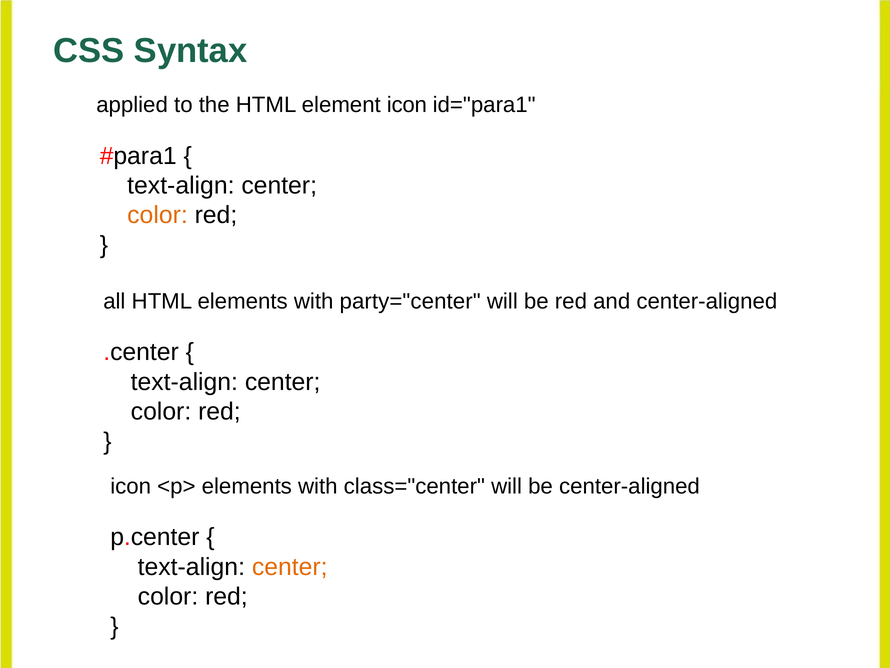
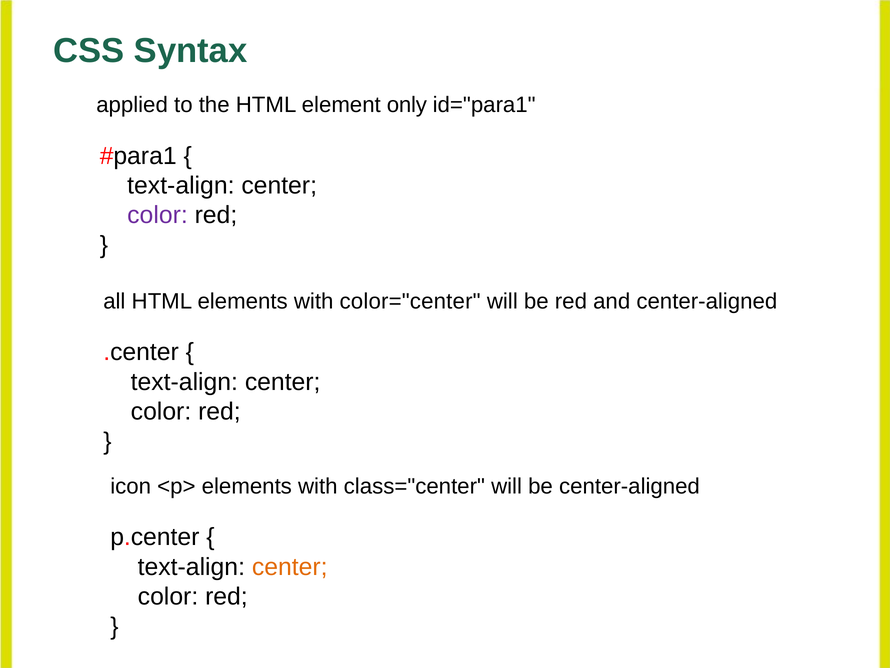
element icon: icon -> only (407, 105)
color colour: orange -> purple (157, 215)
party="center: party="center -> color="center (410, 301)
